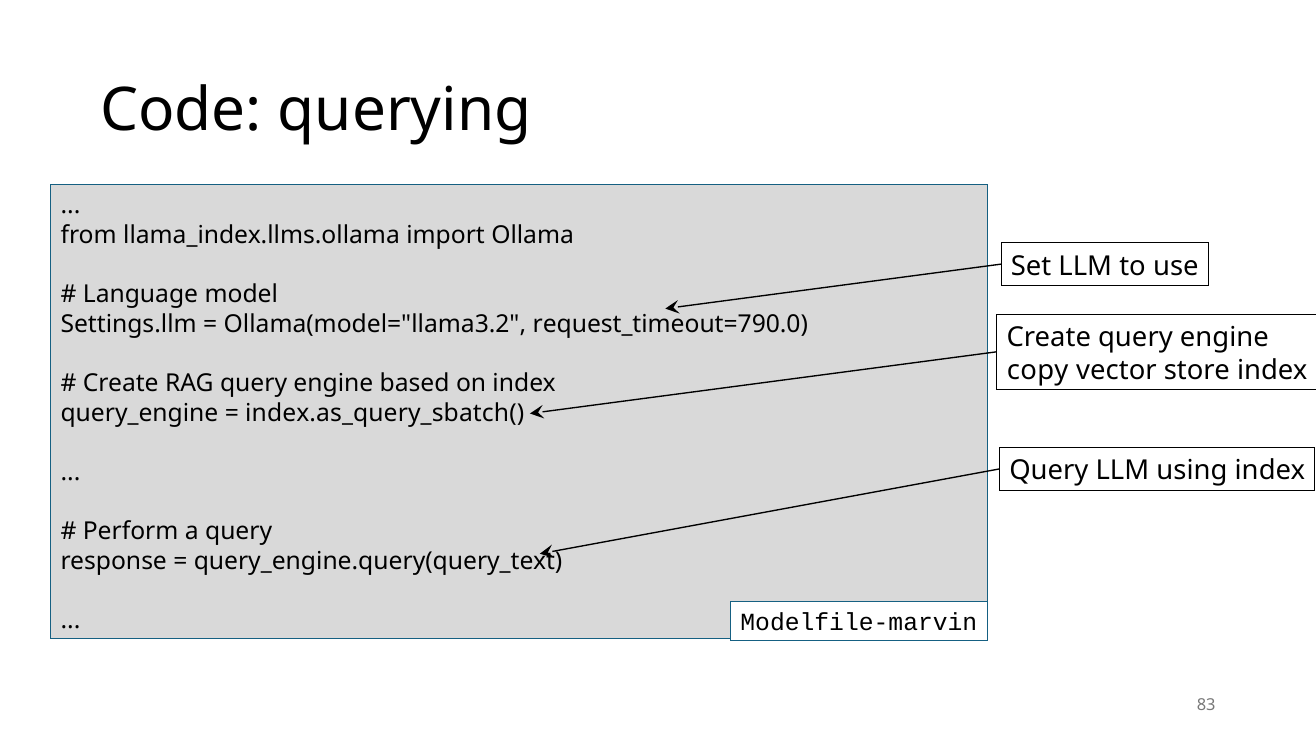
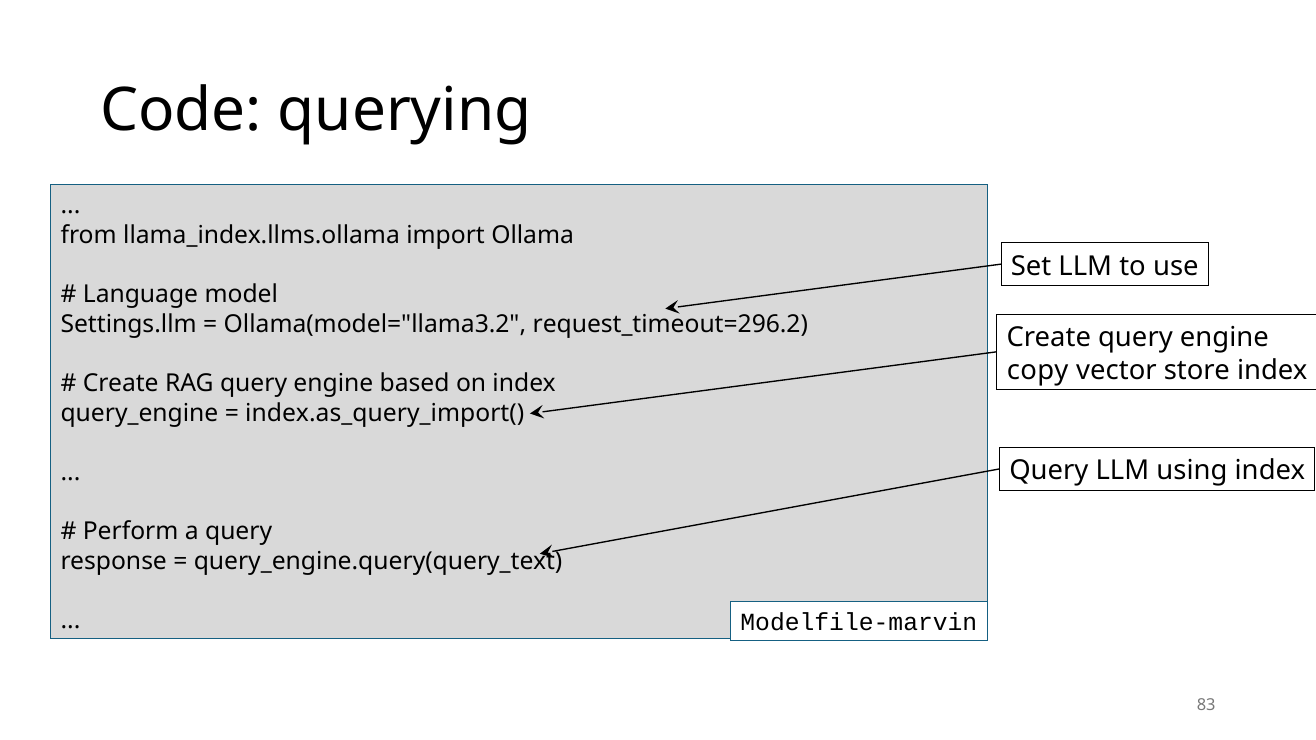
request_timeout=790.0: request_timeout=790.0 -> request_timeout=296.2 (670, 324)
index.as_query_sbatch(: index.as_query_sbatch( -> index.as_query_import( (385, 413)
